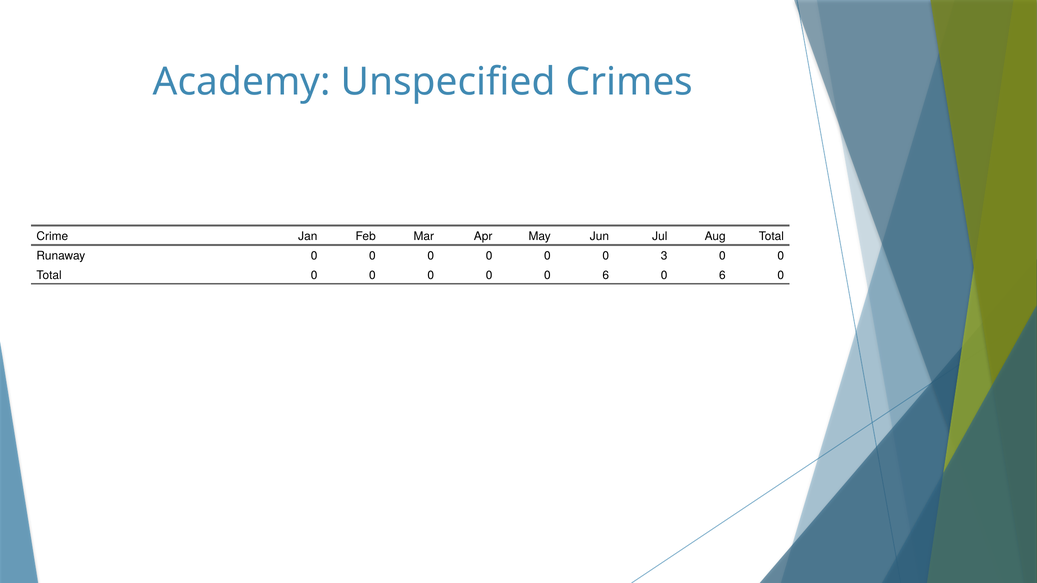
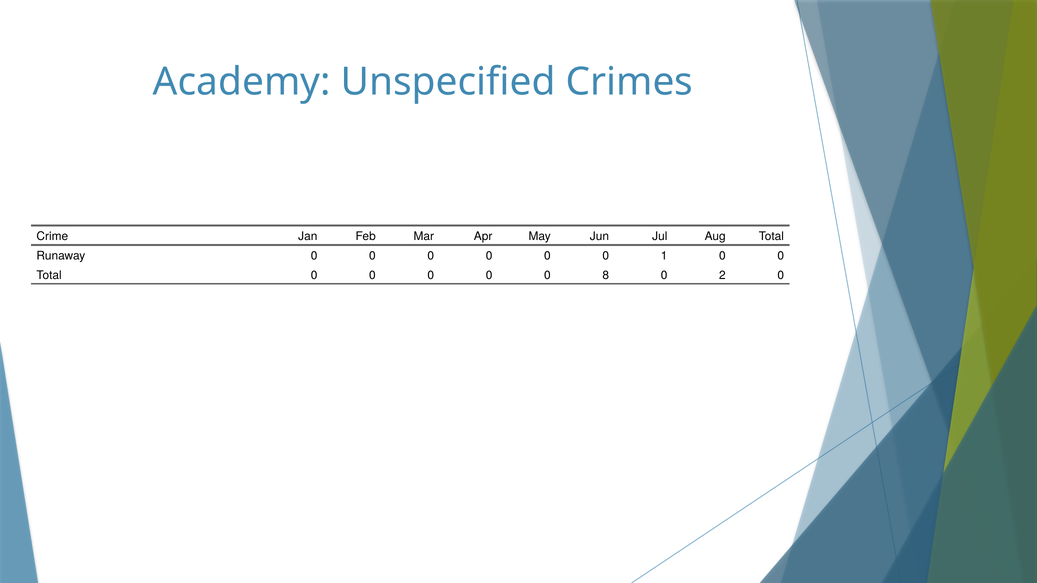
3: 3 -> 1 (664, 256)
0 0 6: 6 -> 8 (606, 275)
6: 6 -> 2 (722, 275)
